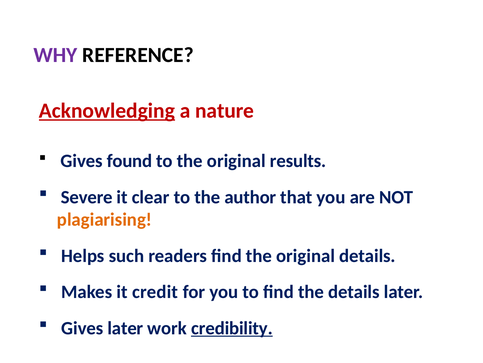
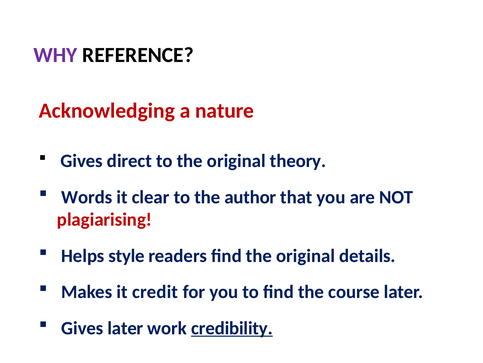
Acknowledging underline: present -> none (107, 110)
found: found -> direct (129, 161)
results: results -> theory (298, 161)
Severe: Severe -> Words (87, 197)
plagiarising colour: orange -> red (105, 219)
such: such -> style (127, 255)
the details: details -> course (354, 291)
